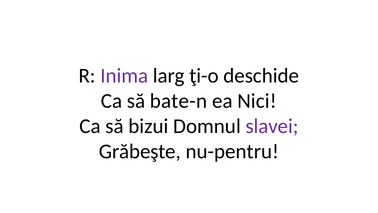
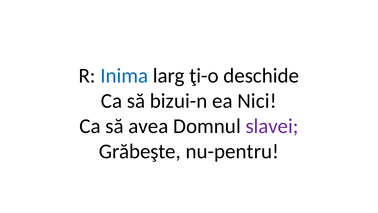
Inima colour: purple -> blue (124, 76)
bate-n: bate-n -> bizui-n (179, 101)
bizui: bizui -> avea (148, 126)
